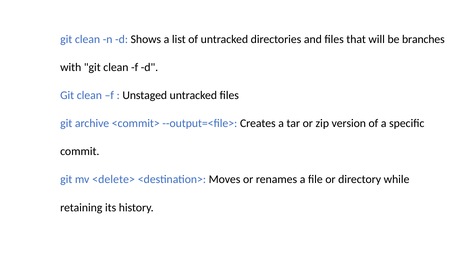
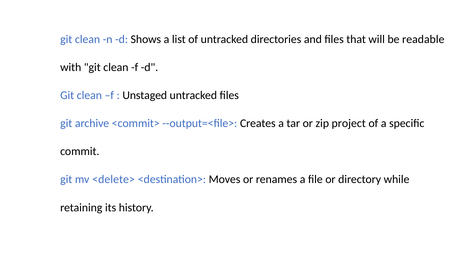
branches: branches -> readable (423, 39)
version: version -> project (349, 123)
